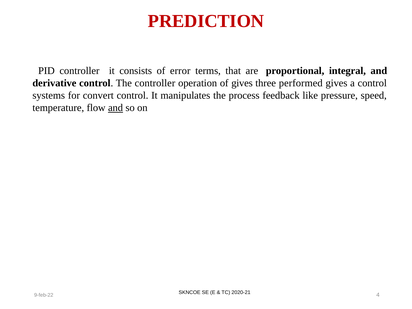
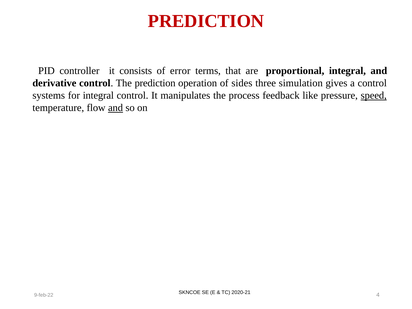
The controller: controller -> prediction (155, 83)
of gives: gives -> sides (242, 83)
performed: performed -> simulation (301, 83)
for convert: convert -> integral (98, 95)
speed underline: none -> present (374, 95)
